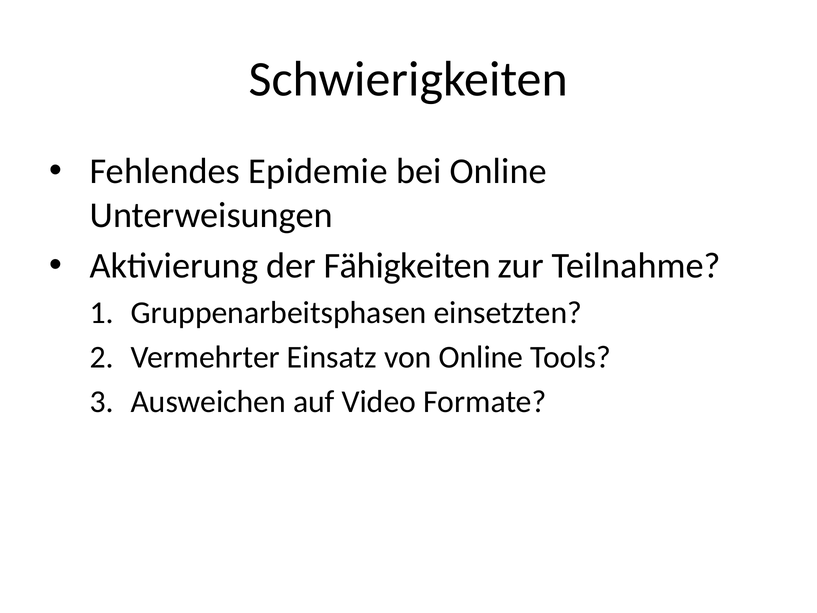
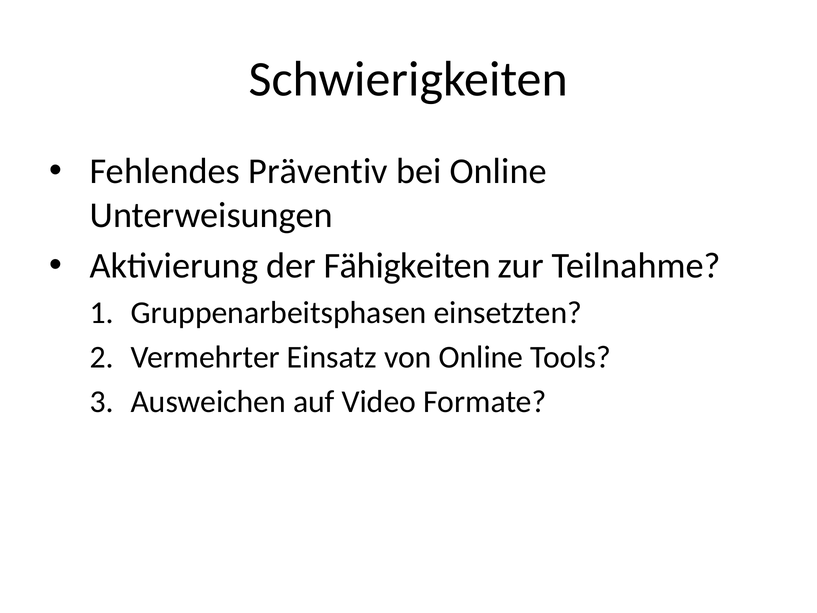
Epidemie: Epidemie -> Präventiv (318, 171)
